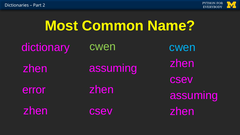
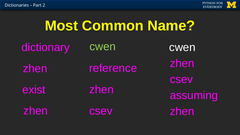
cwen colour: light blue -> white (182, 47)
assuming: assuming -> reference (113, 68)
error: error -> exist (34, 90)
